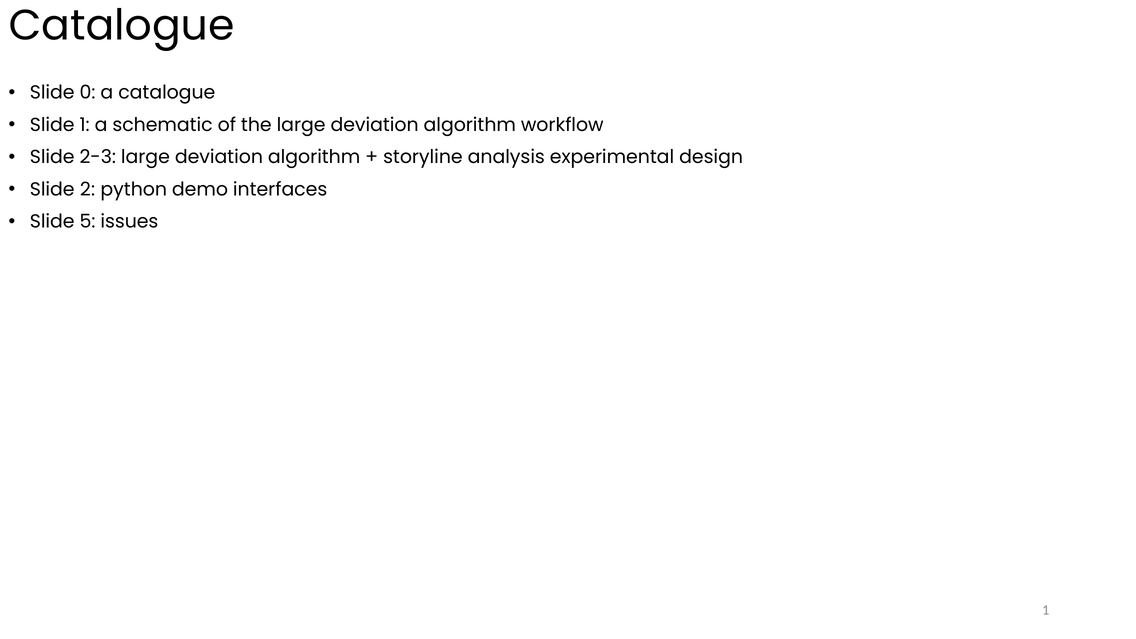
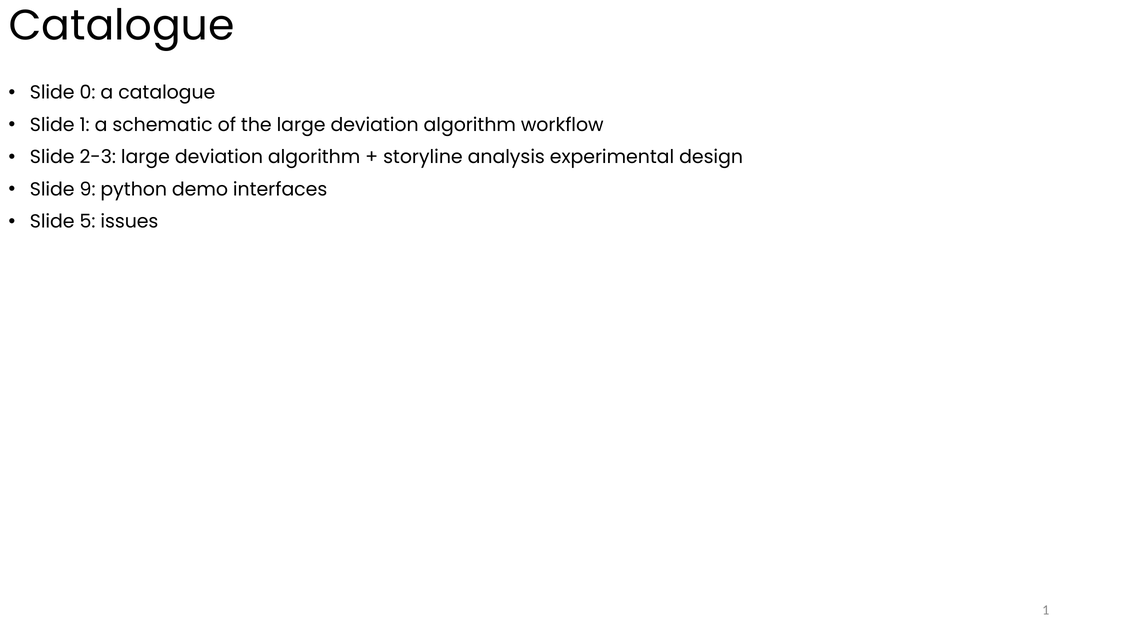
2: 2 -> 9 (88, 189)
